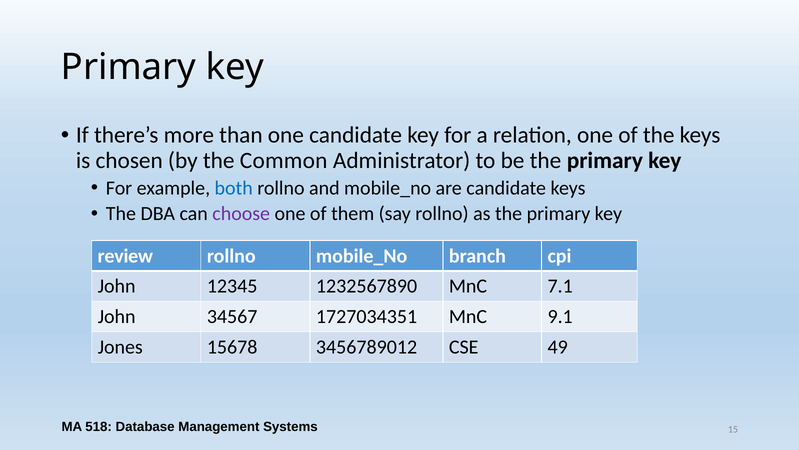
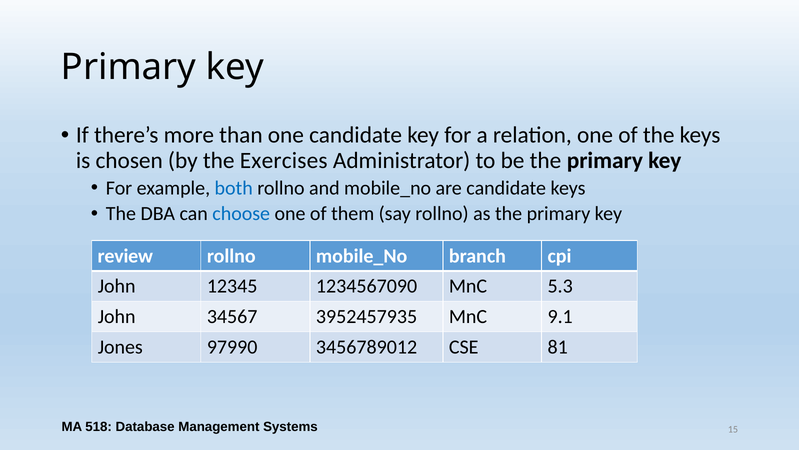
Common: Common -> Exercises (284, 160)
choose colour: purple -> blue (241, 214)
1232567890: 1232567890 -> 1234567090 (367, 286)
7.1: 7.1 -> 5.3 (560, 286)
1727034351: 1727034351 -> 3952457935 (367, 316)
15678: 15678 -> 97990 (232, 347)
49: 49 -> 81 (558, 347)
